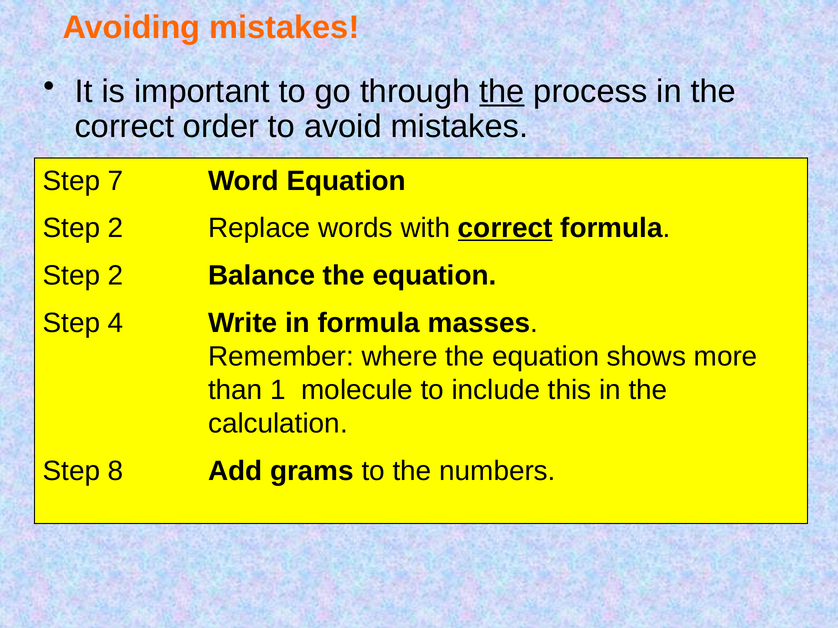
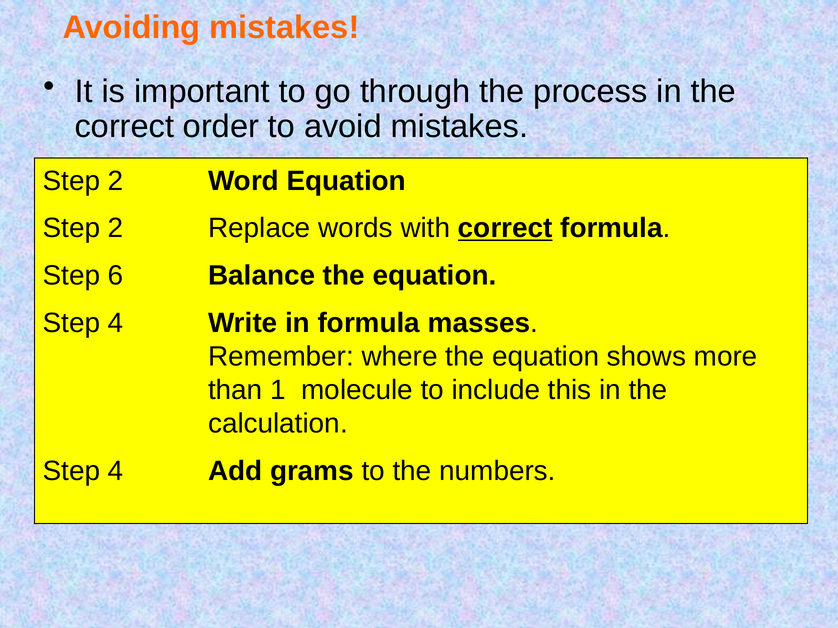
the underline: present -> none (502, 91)
7: 7 -> 2 (116, 181)
2: 2 -> 6 (116, 276)
8: 8 -> 4 (116, 471)
